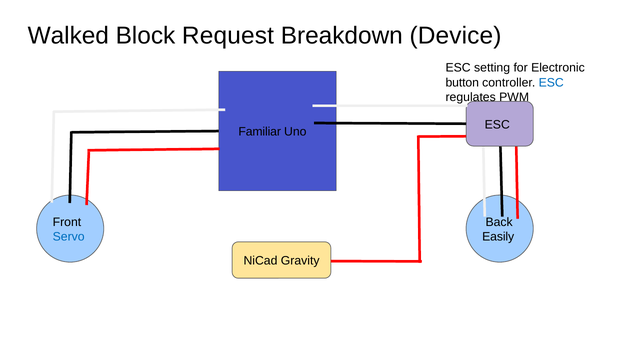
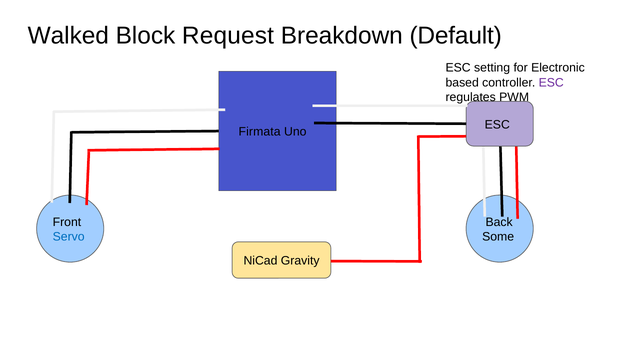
Device: Device -> Default (456, 36)
button: button -> based (462, 83)
ESC colour: blue -> purple (551, 83)
Familiar: Familiar -> Firmata (260, 132)
Easily: Easily -> Some (498, 237)
